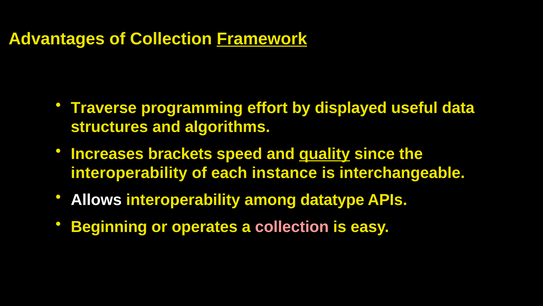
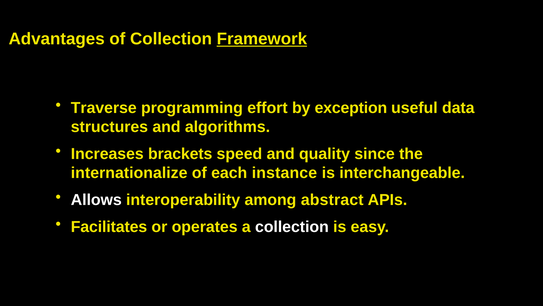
displayed: displayed -> exception (351, 108)
quality underline: present -> none (325, 154)
interoperability: interoperability -> internationalize (129, 173)
datatype: datatype -> abstract (332, 200)
Beginning: Beginning -> Facilitates (109, 227)
collection colour: pink -> white (292, 227)
